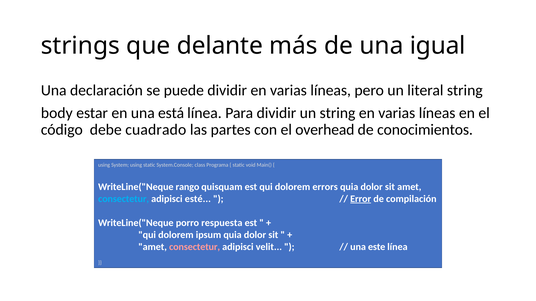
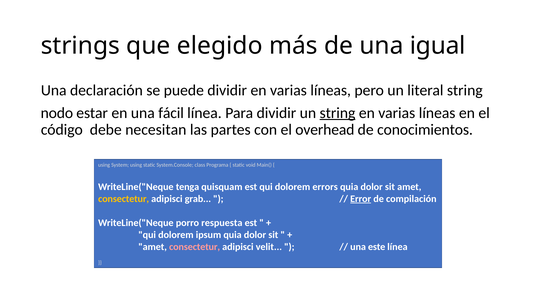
delante: delante -> elegido (220, 46)
body: body -> nodo (57, 113)
está: está -> fácil (171, 113)
string underline: none -> present (338, 113)
cuadrado: cuadrado -> necesitan (156, 130)
rango: rango -> tenga (187, 187)
consectetur colour: light blue -> yellow (124, 199)
esté: esté -> grab (198, 199)
